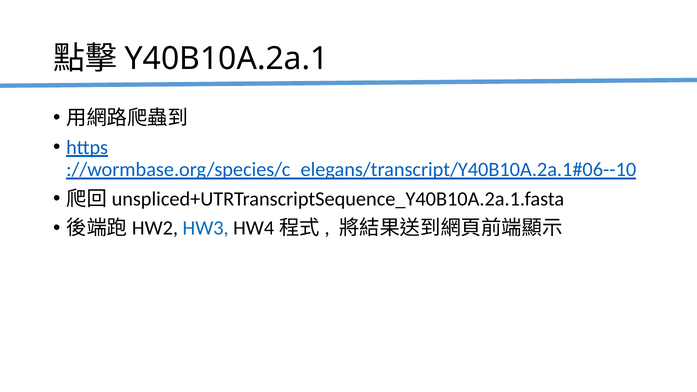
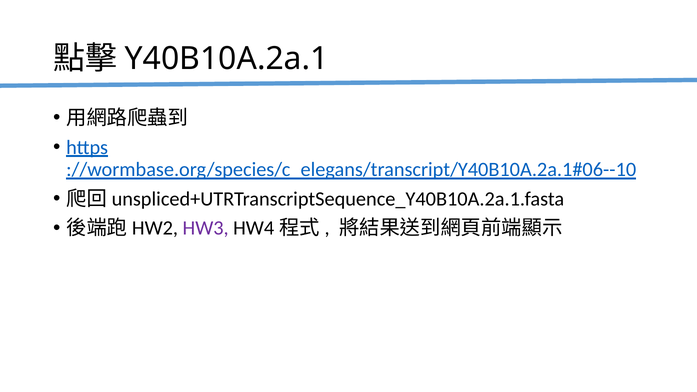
HW3 colour: blue -> purple (206, 228)
